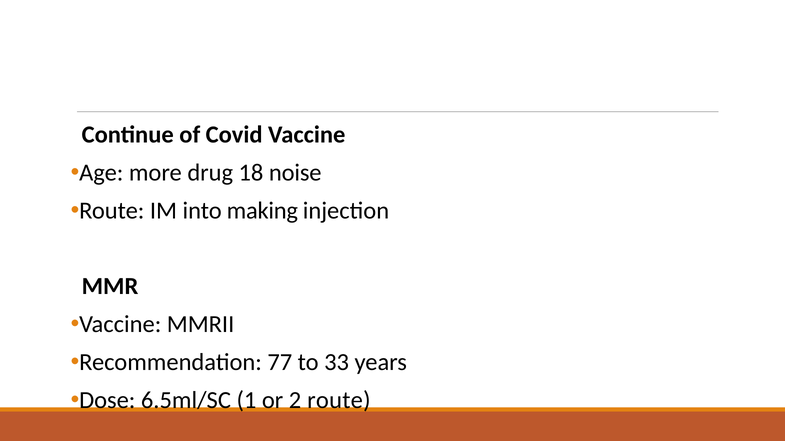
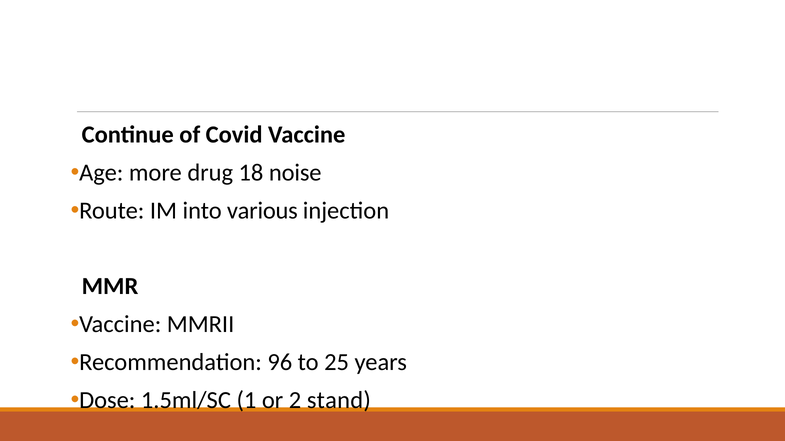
making: making -> various (262, 211)
77: 77 -> 96 (280, 363)
33: 33 -> 25 (337, 363)
6.5ml/SC: 6.5ml/SC -> 1.5ml/SC (186, 400)
2 route: route -> stand (339, 400)
